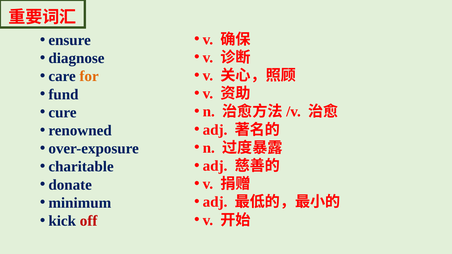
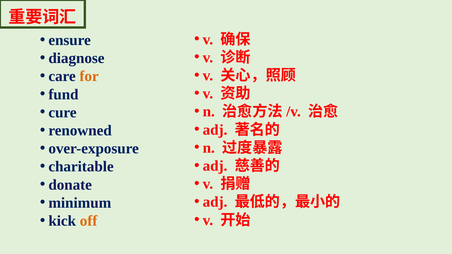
off colour: red -> orange (89, 221)
